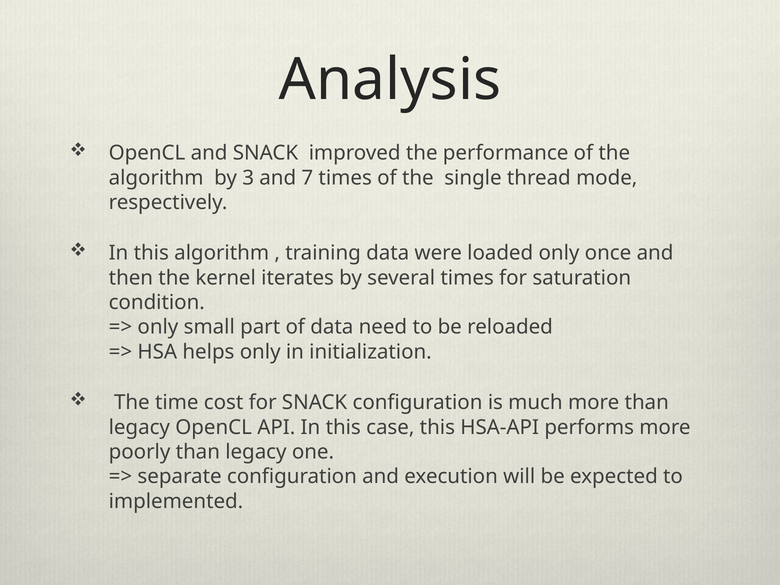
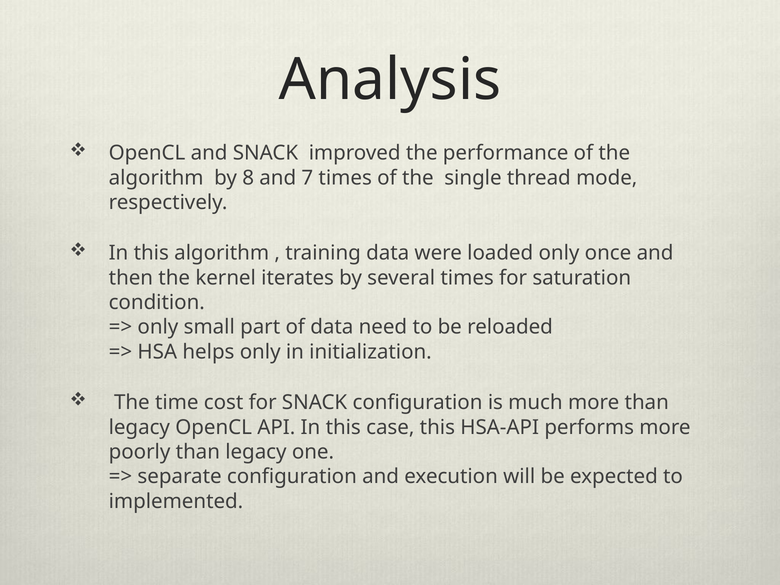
3: 3 -> 8 (248, 178)
